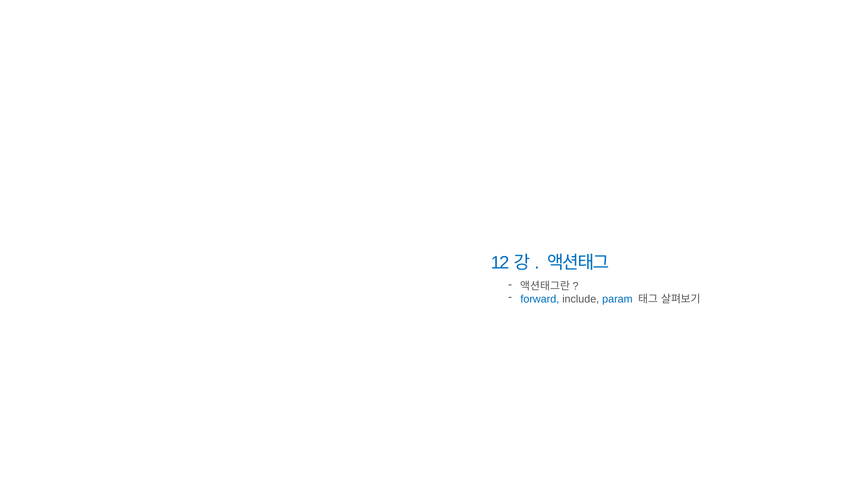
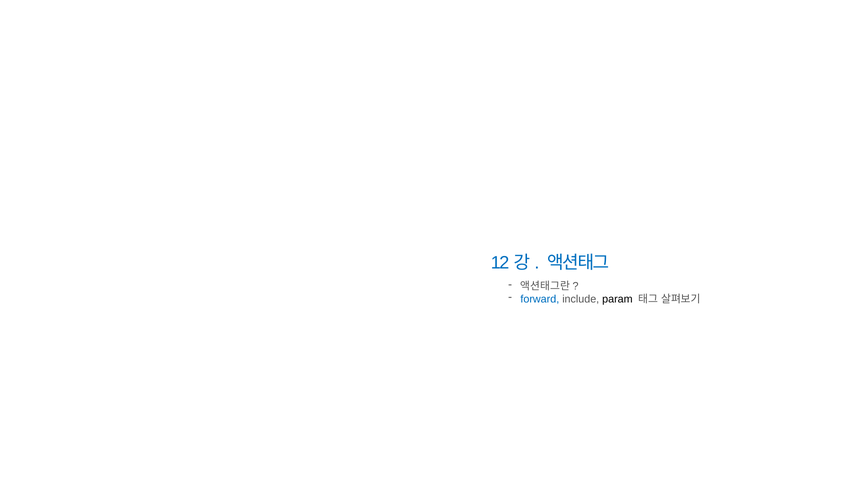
param colour: blue -> black (617, 299)
